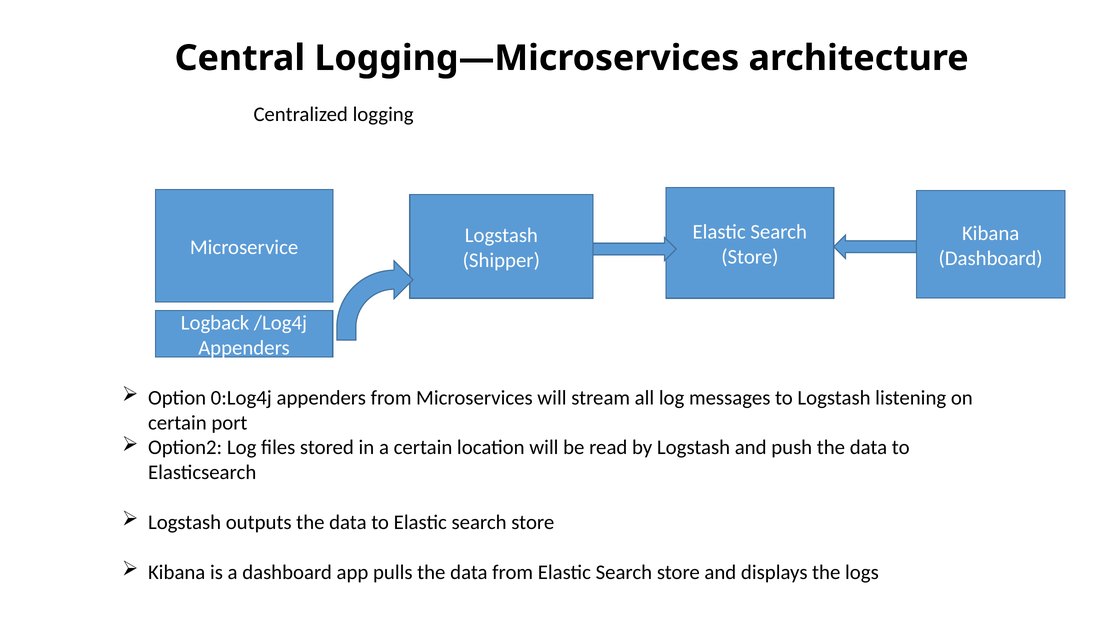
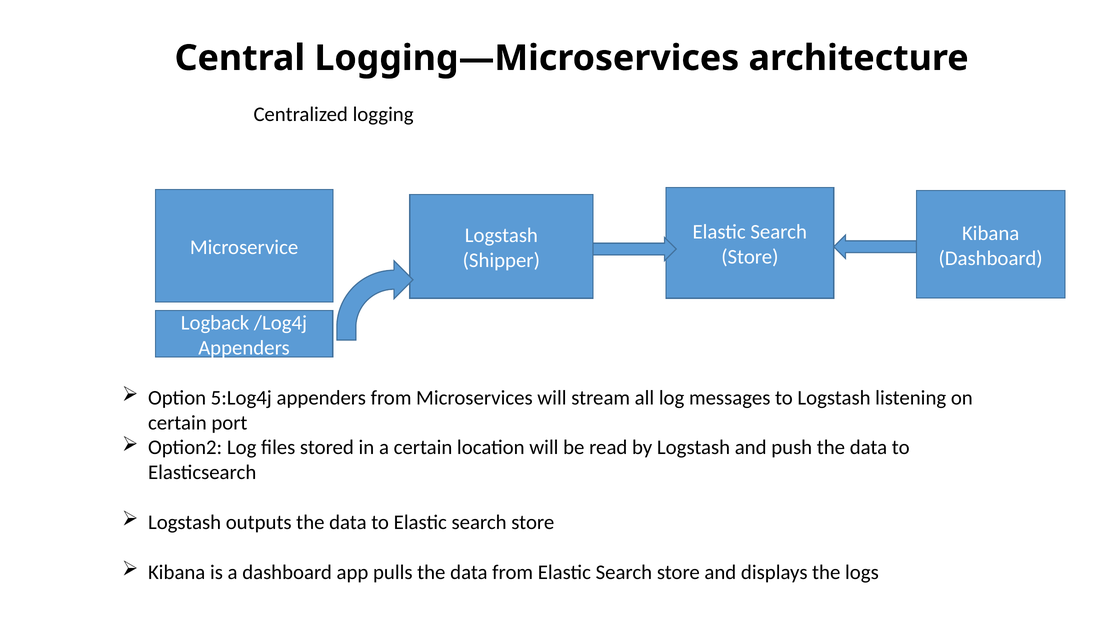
0:Log4j: 0:Log4j -> 5:Log4j (241, 398)
